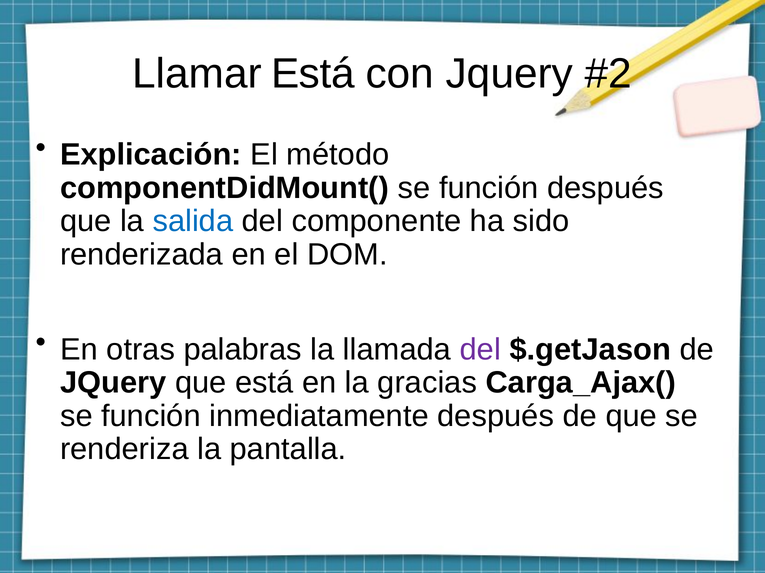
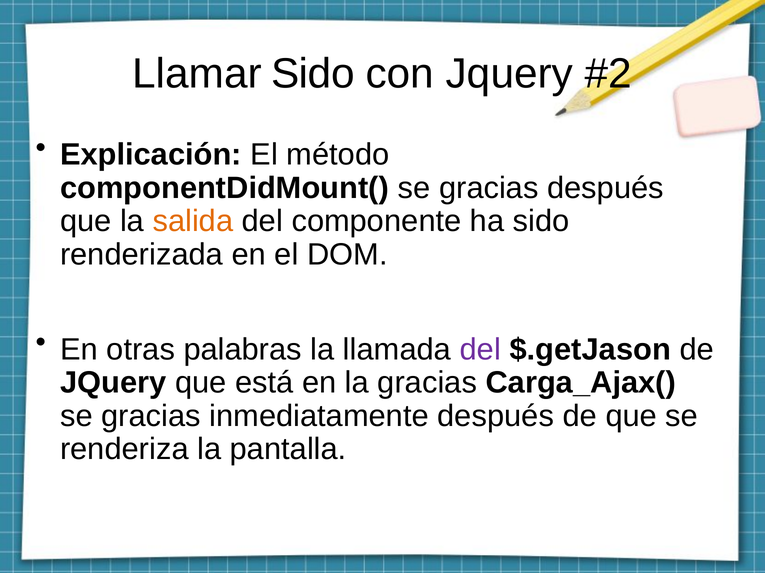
Llamar Está: Está -> Sido (313, 74)
componentDidMount( se función: función -> gracias (489, 188)
salida colour: blue -> orange (193, 222)
función: función -> gracias (151, 416)
